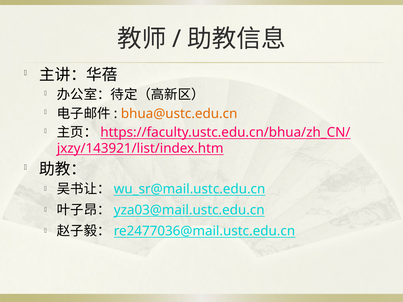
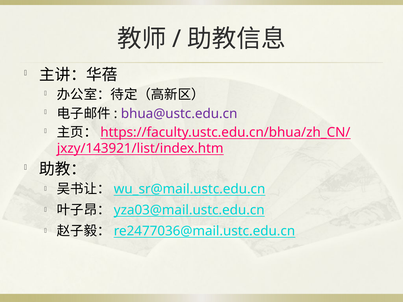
bhua@ustc.edu.cn colour: orange -> purple (179, 114)
